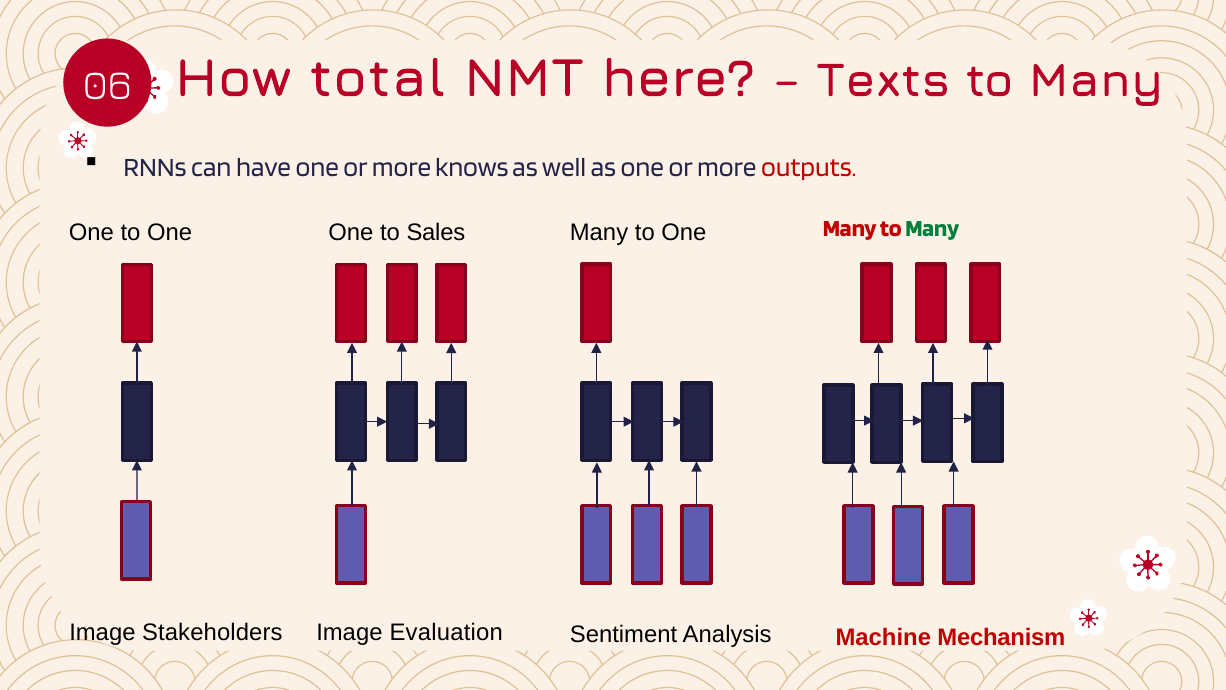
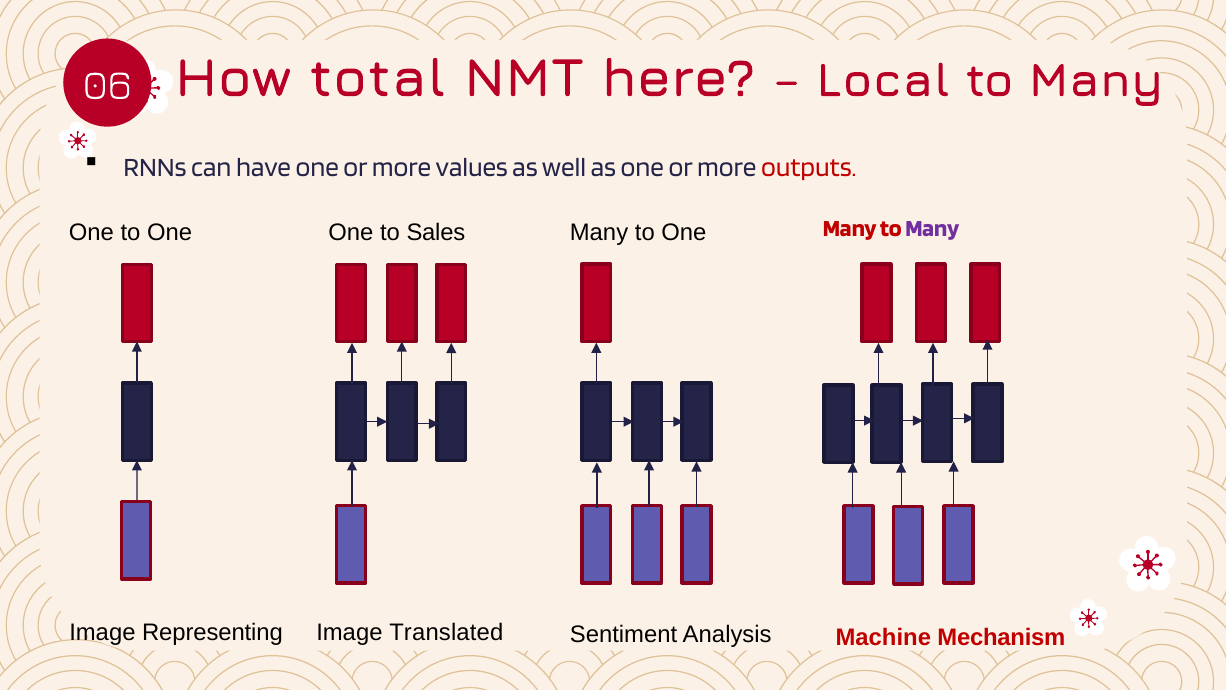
Texts: Texts -> Local (883, 80)
knows: knows -> values (472, 167)
Many colour: green -> purple (932, 228)
Stakeholders: Stakeholders -> Representing (212, 632)
Evaluation: Evaluation -> Translated (446, 632)
